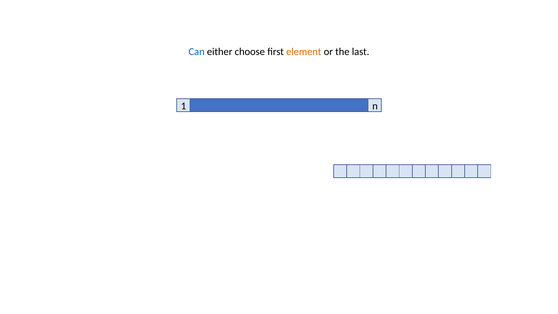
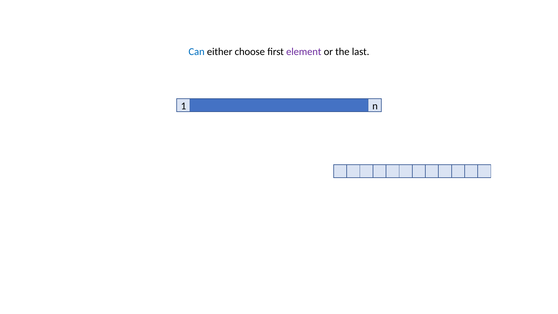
element colour: orange -> purple (304, 52)
